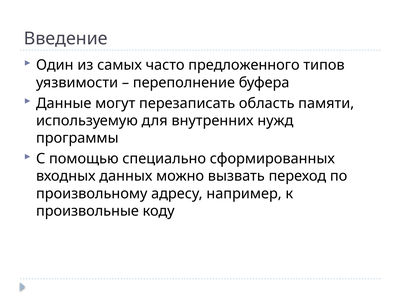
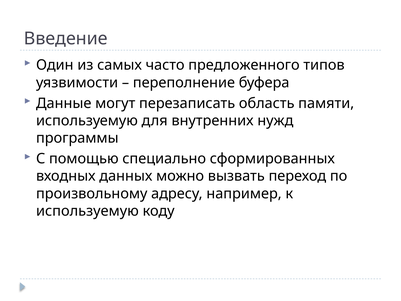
произвольные: произвольные -> используемую (87, 211)
